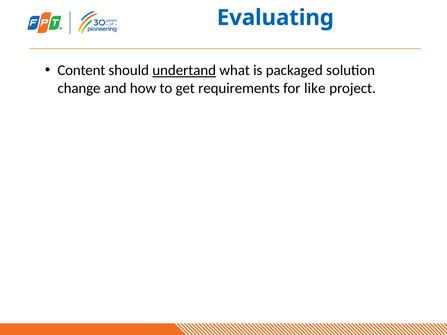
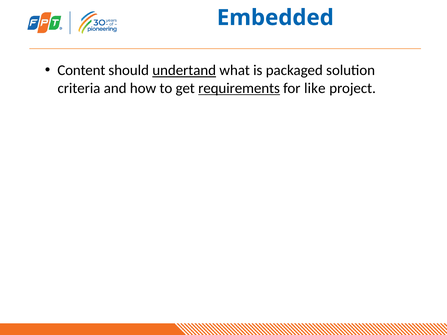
Evaluating: Evaluating -> Embedded (275, 18)
change: change -> criteria (79, 88)
requirements underline: none -> present (239, 88)
